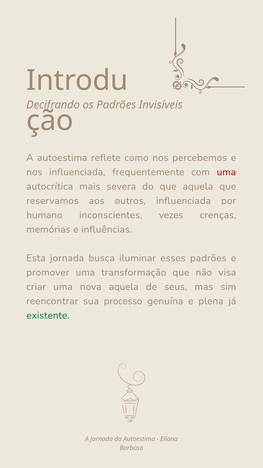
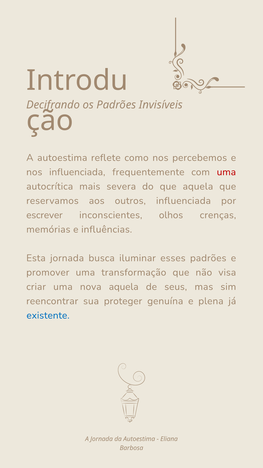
humano: humano -> escrever (44, 215)
vezes: vezes -> olhos (171, 215)
processo: processo -> proteger (123, 301)
existente colour: green -> blue (48, 315)
